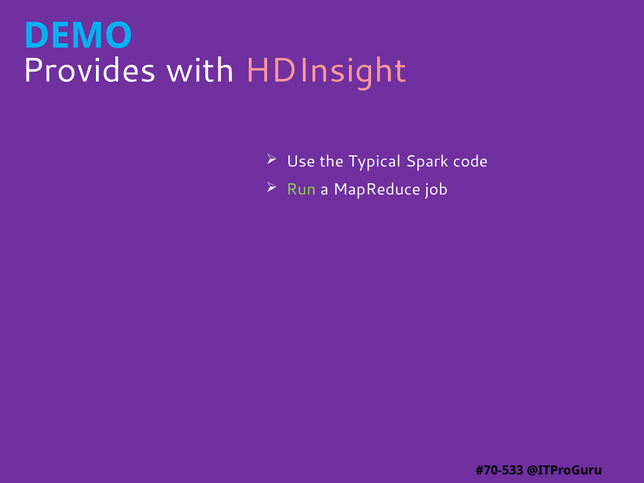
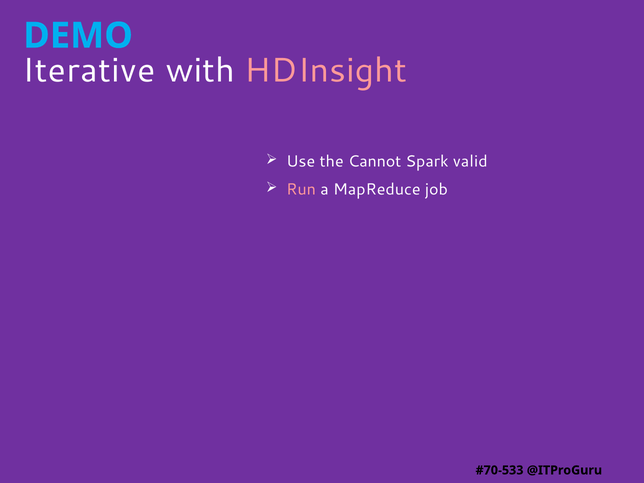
Provides: Provides -> Iterative (89, 71)
Typical: Typical -> Cannot (375, 161)
code: code -> valid (470, 161)
Run colour: light green -> pink (301, 189)
